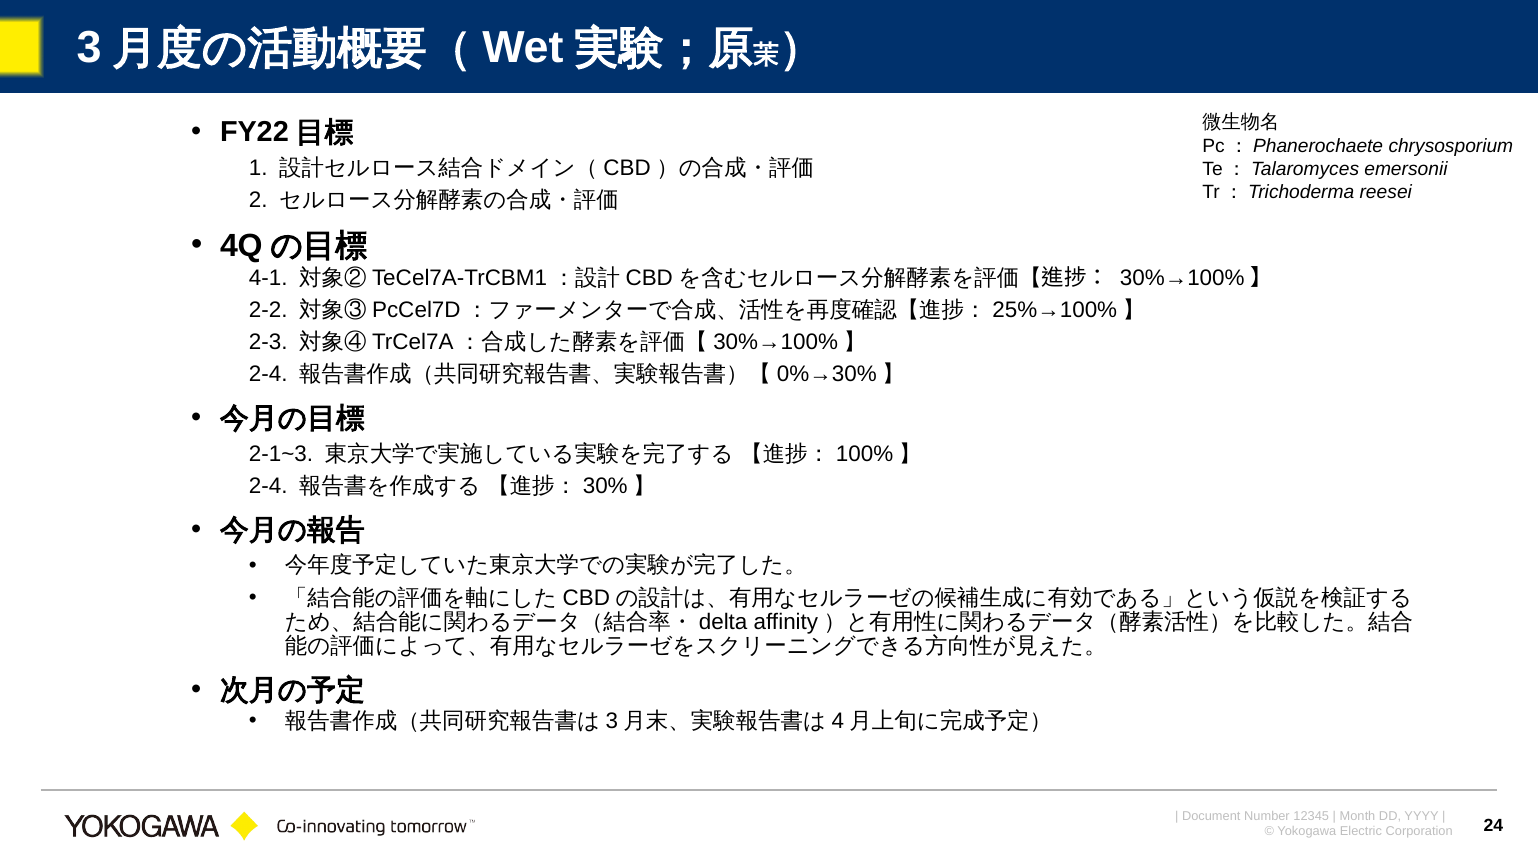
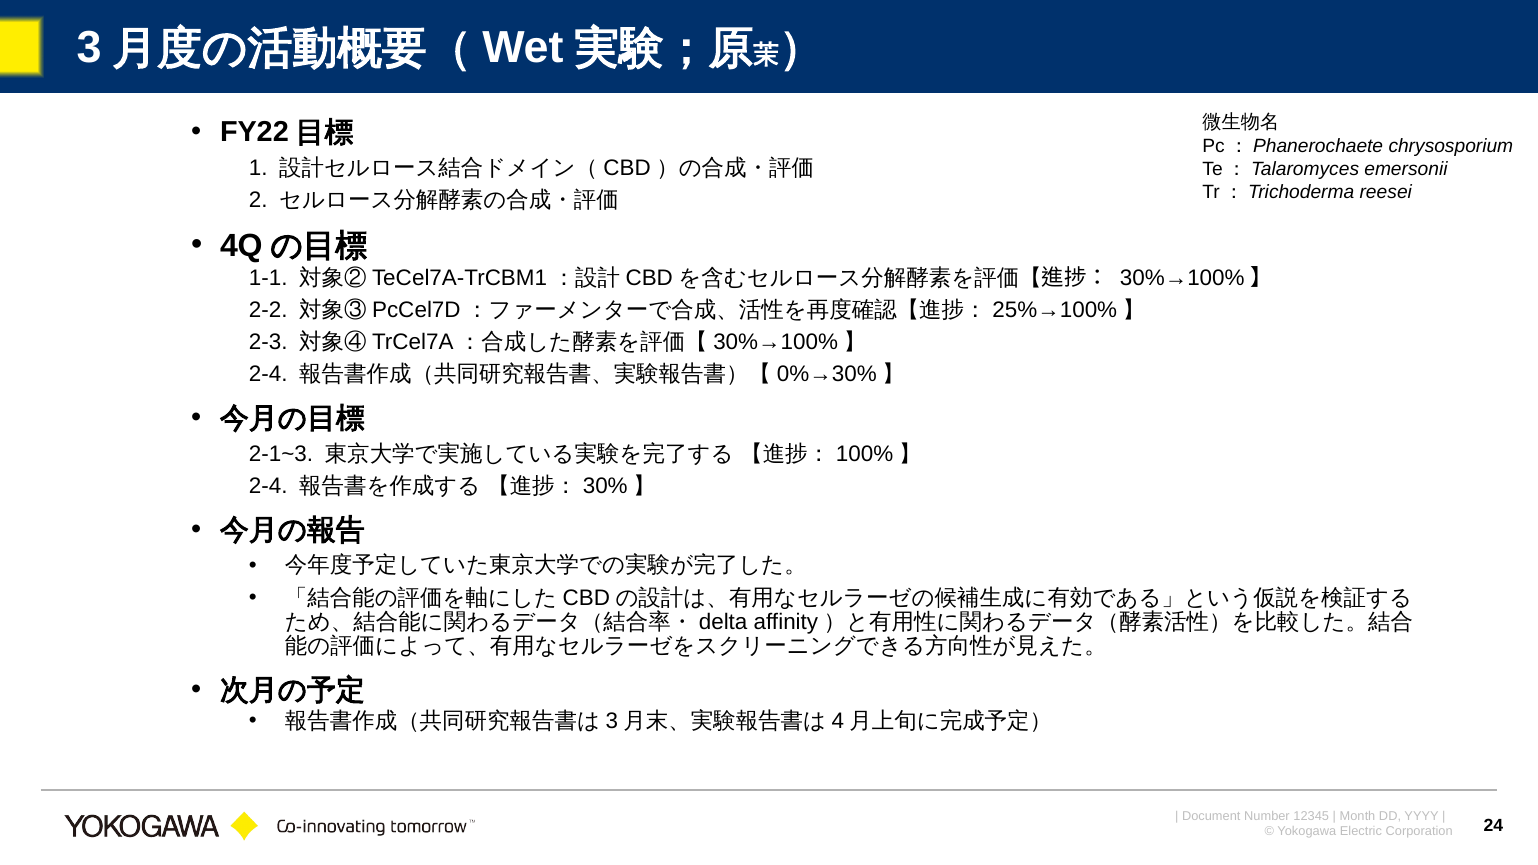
4-1: 4-1 -> 1-1 (268, 278)
